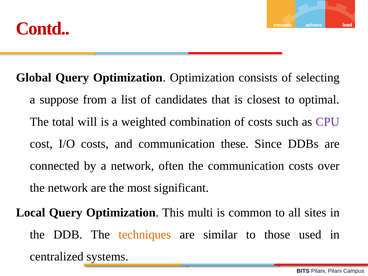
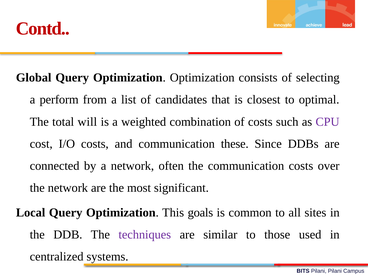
suppose: suppose -> perform (59, 100)
multi: multi -> goals (200, 212)
techniques colour: orange -> purple (145, 235)
